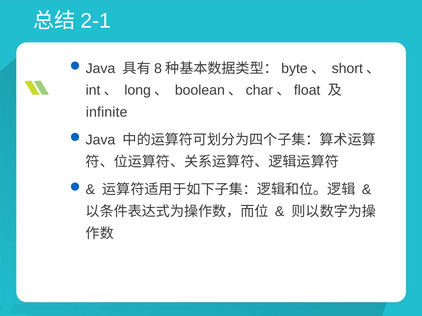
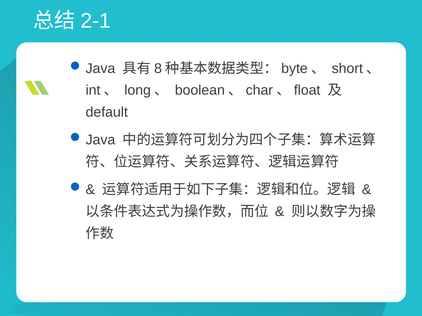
infinite: infinite -> default (107, 112)
